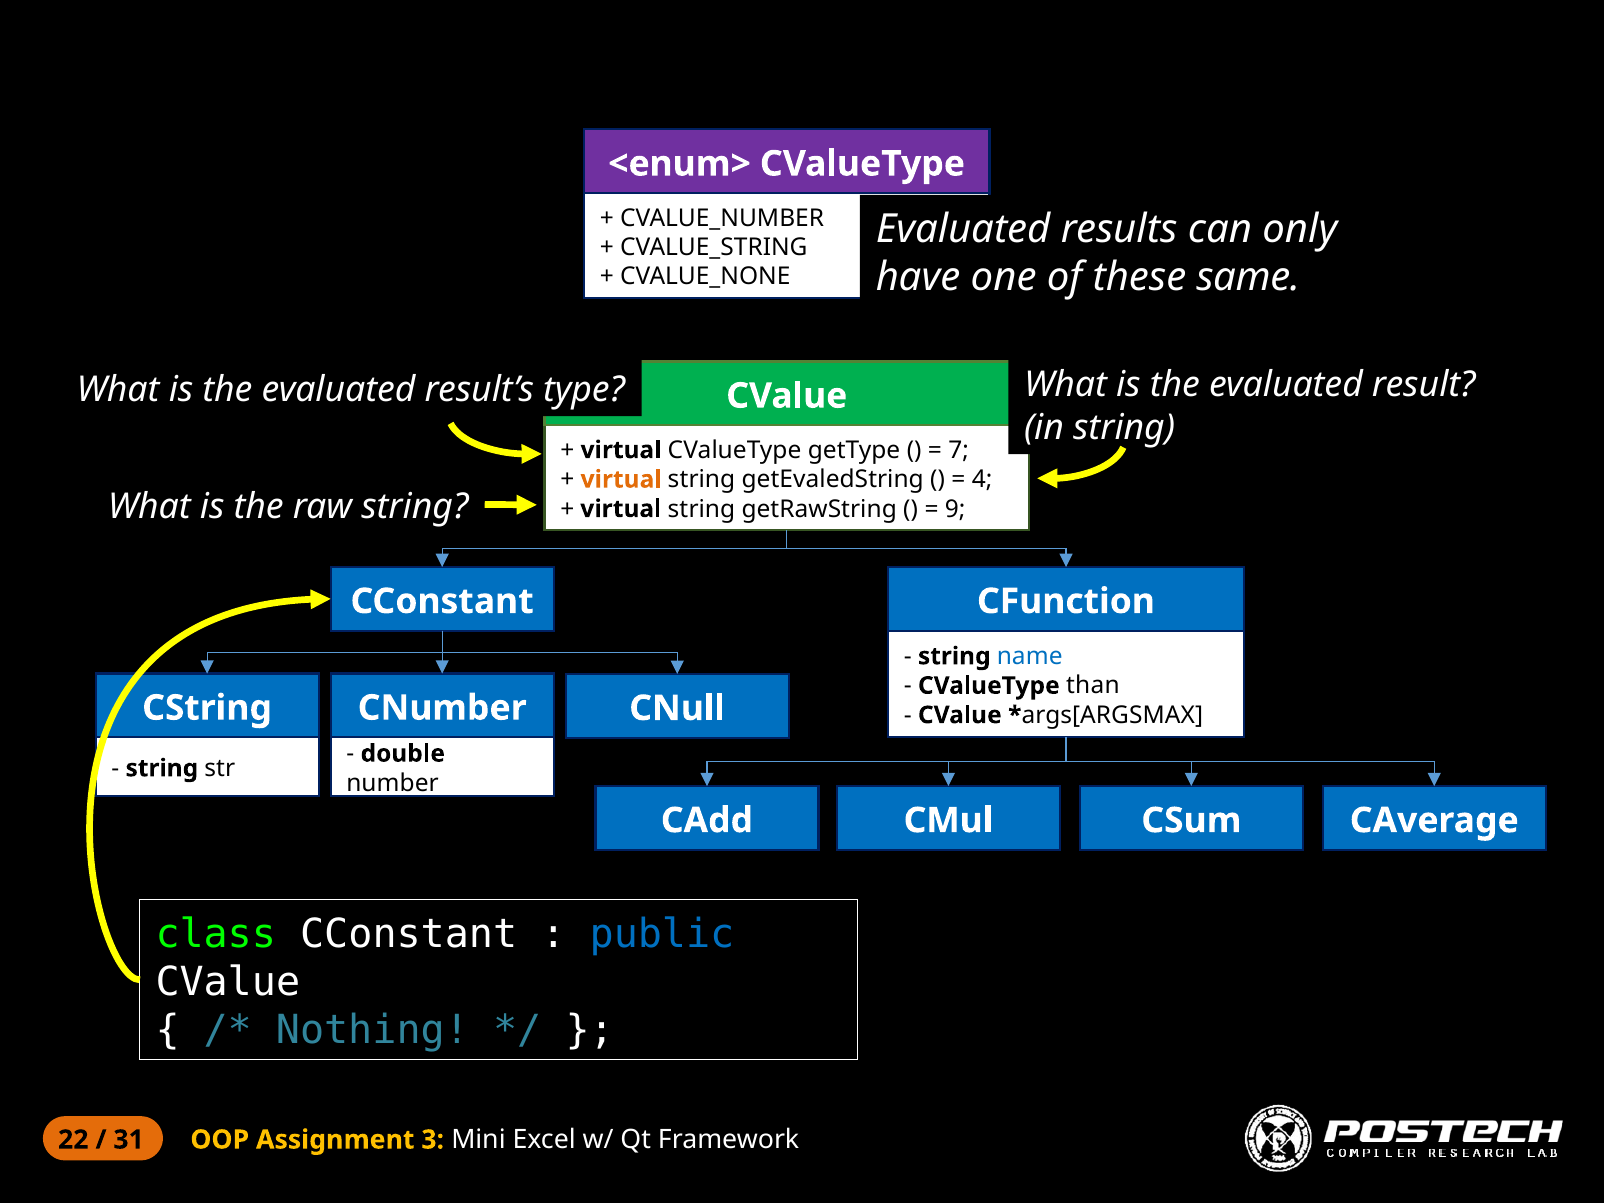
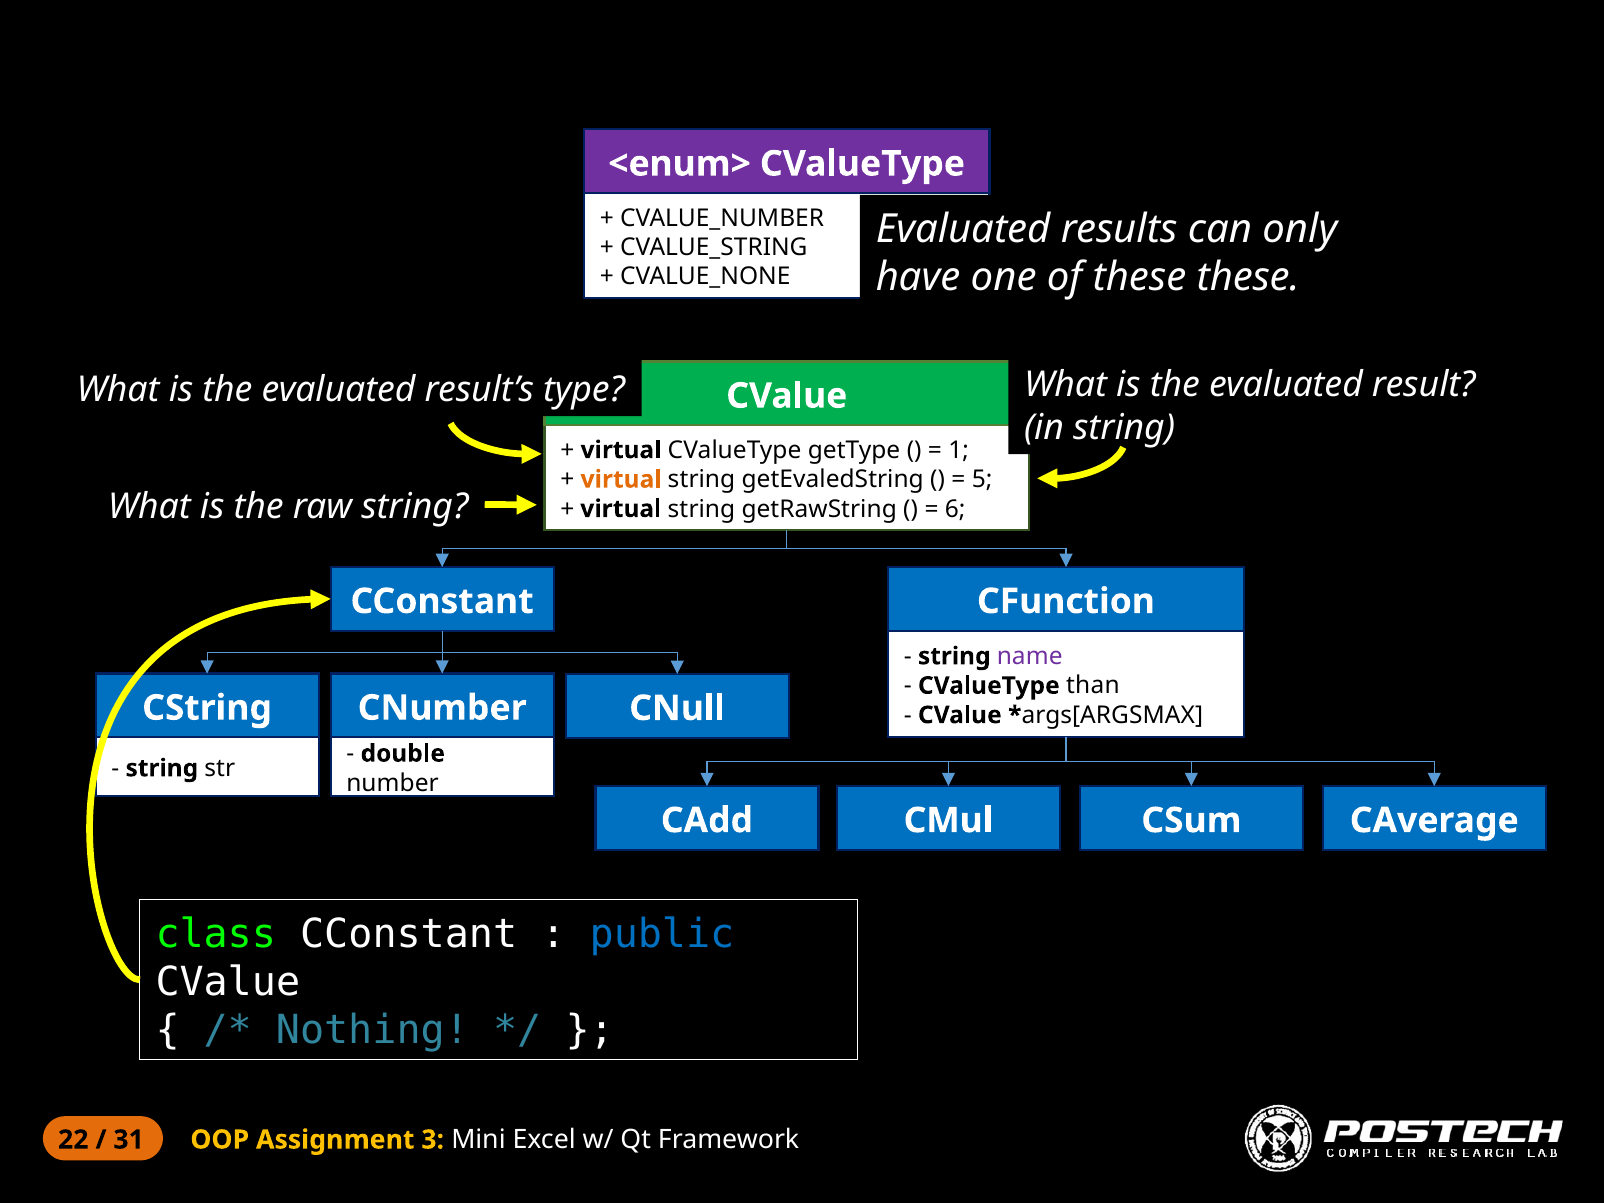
these same: same -> these (1248, 278)
7: 7 -> 1 (959, 450)
4: 4 -> 5 (982, 479)
9: 9 -> 6 (955, 509)
name colour: blue -> purple (1030, 656)
